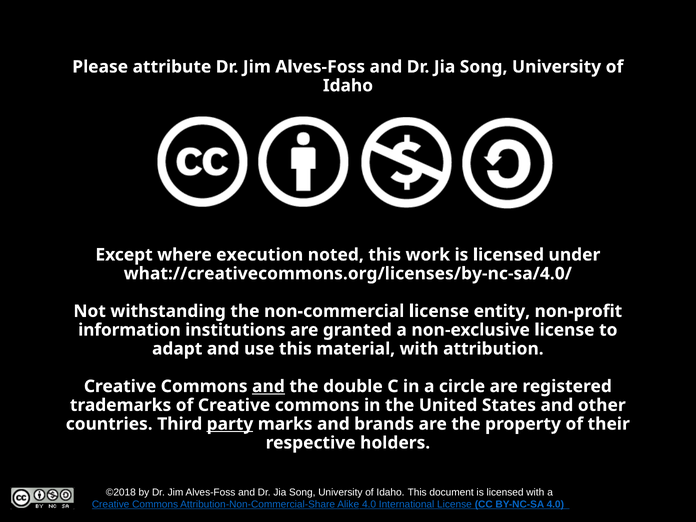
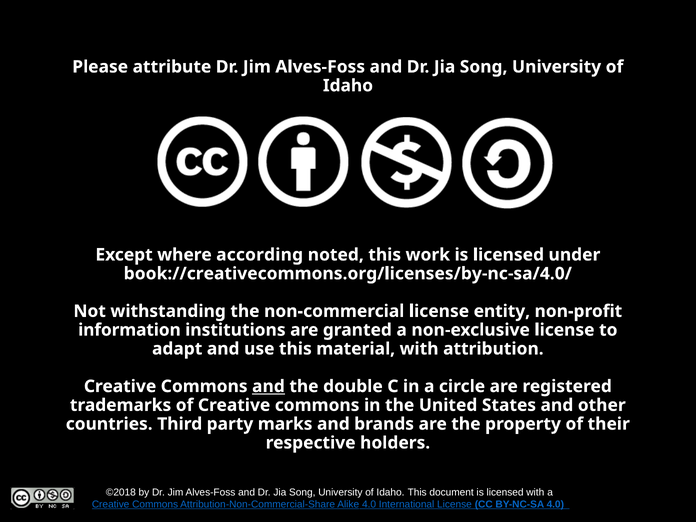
execution: execution -> according (260, 255)
what://creativecommons.org/licenses/by-nc-sa/4.0/: what://creativecommons.org/licenses/by-nc-sa/4.0/ -> book://creativecommons.org/licenses/by-nc-sa/4.0/ (348, 274)
party underline: present -> none (230, 424)
